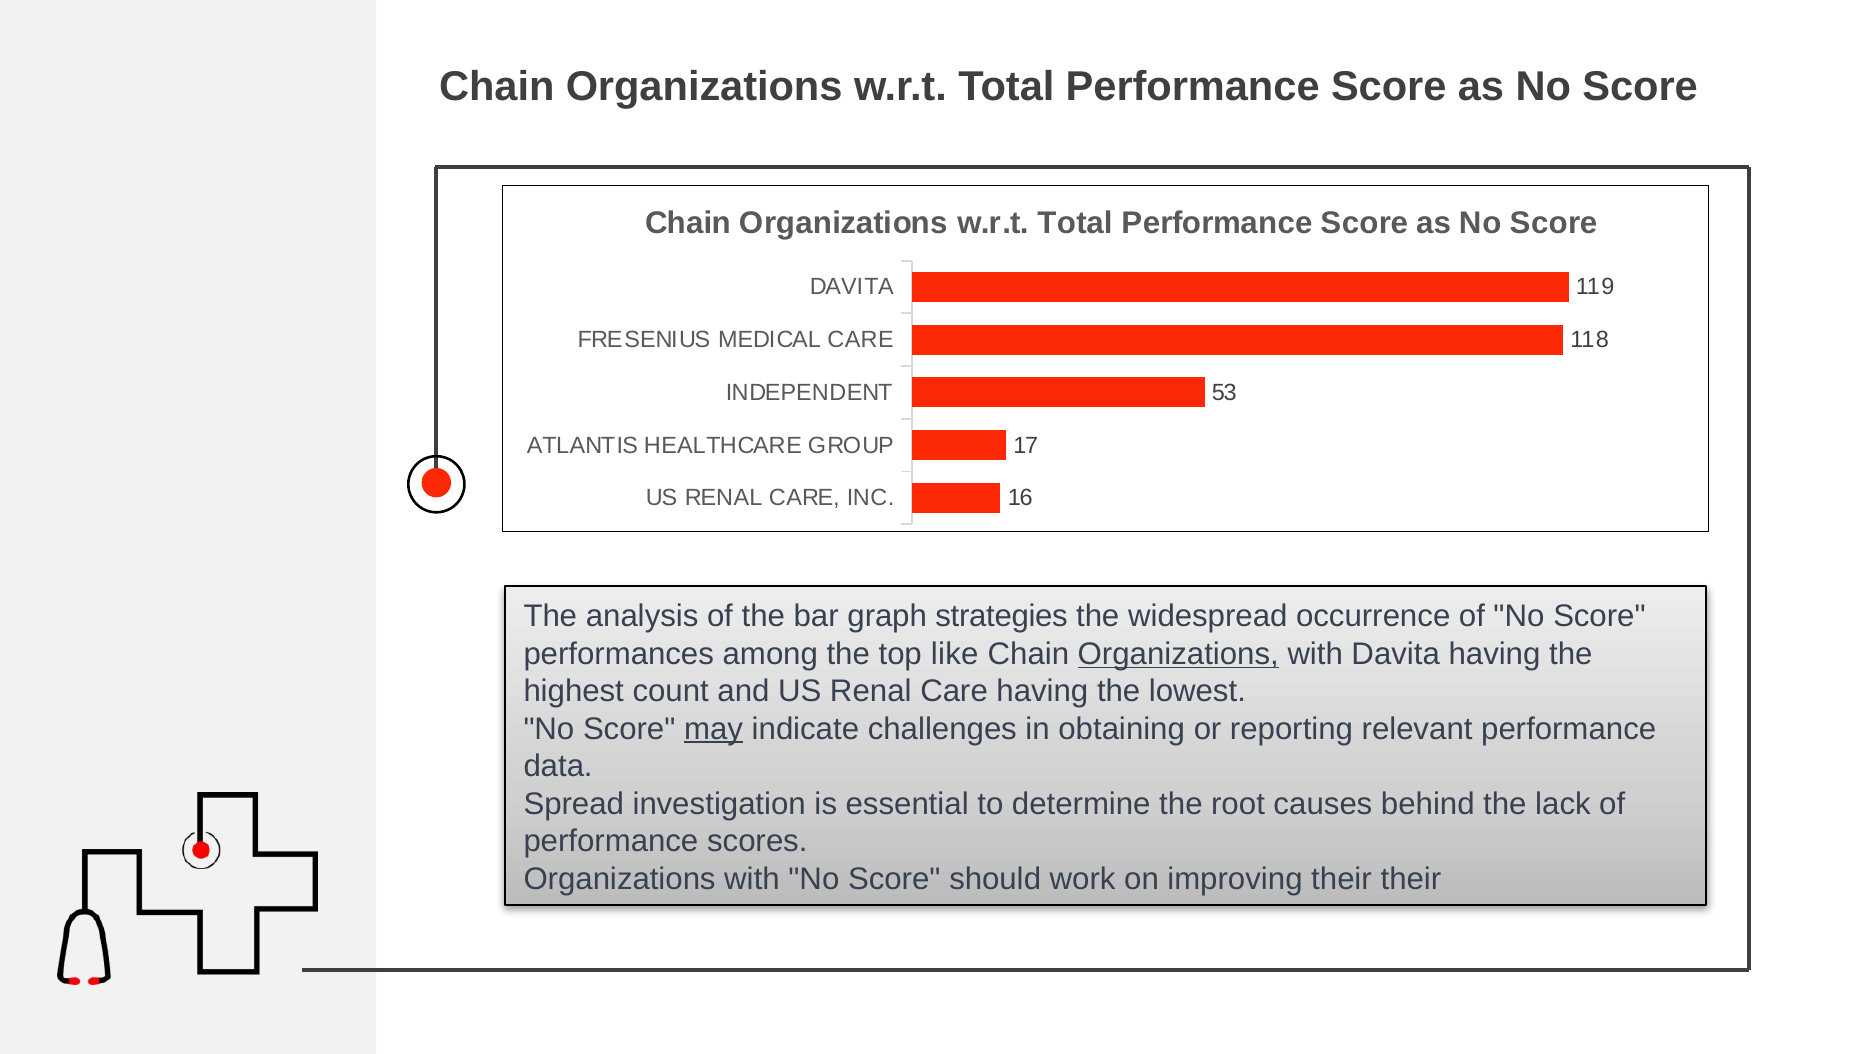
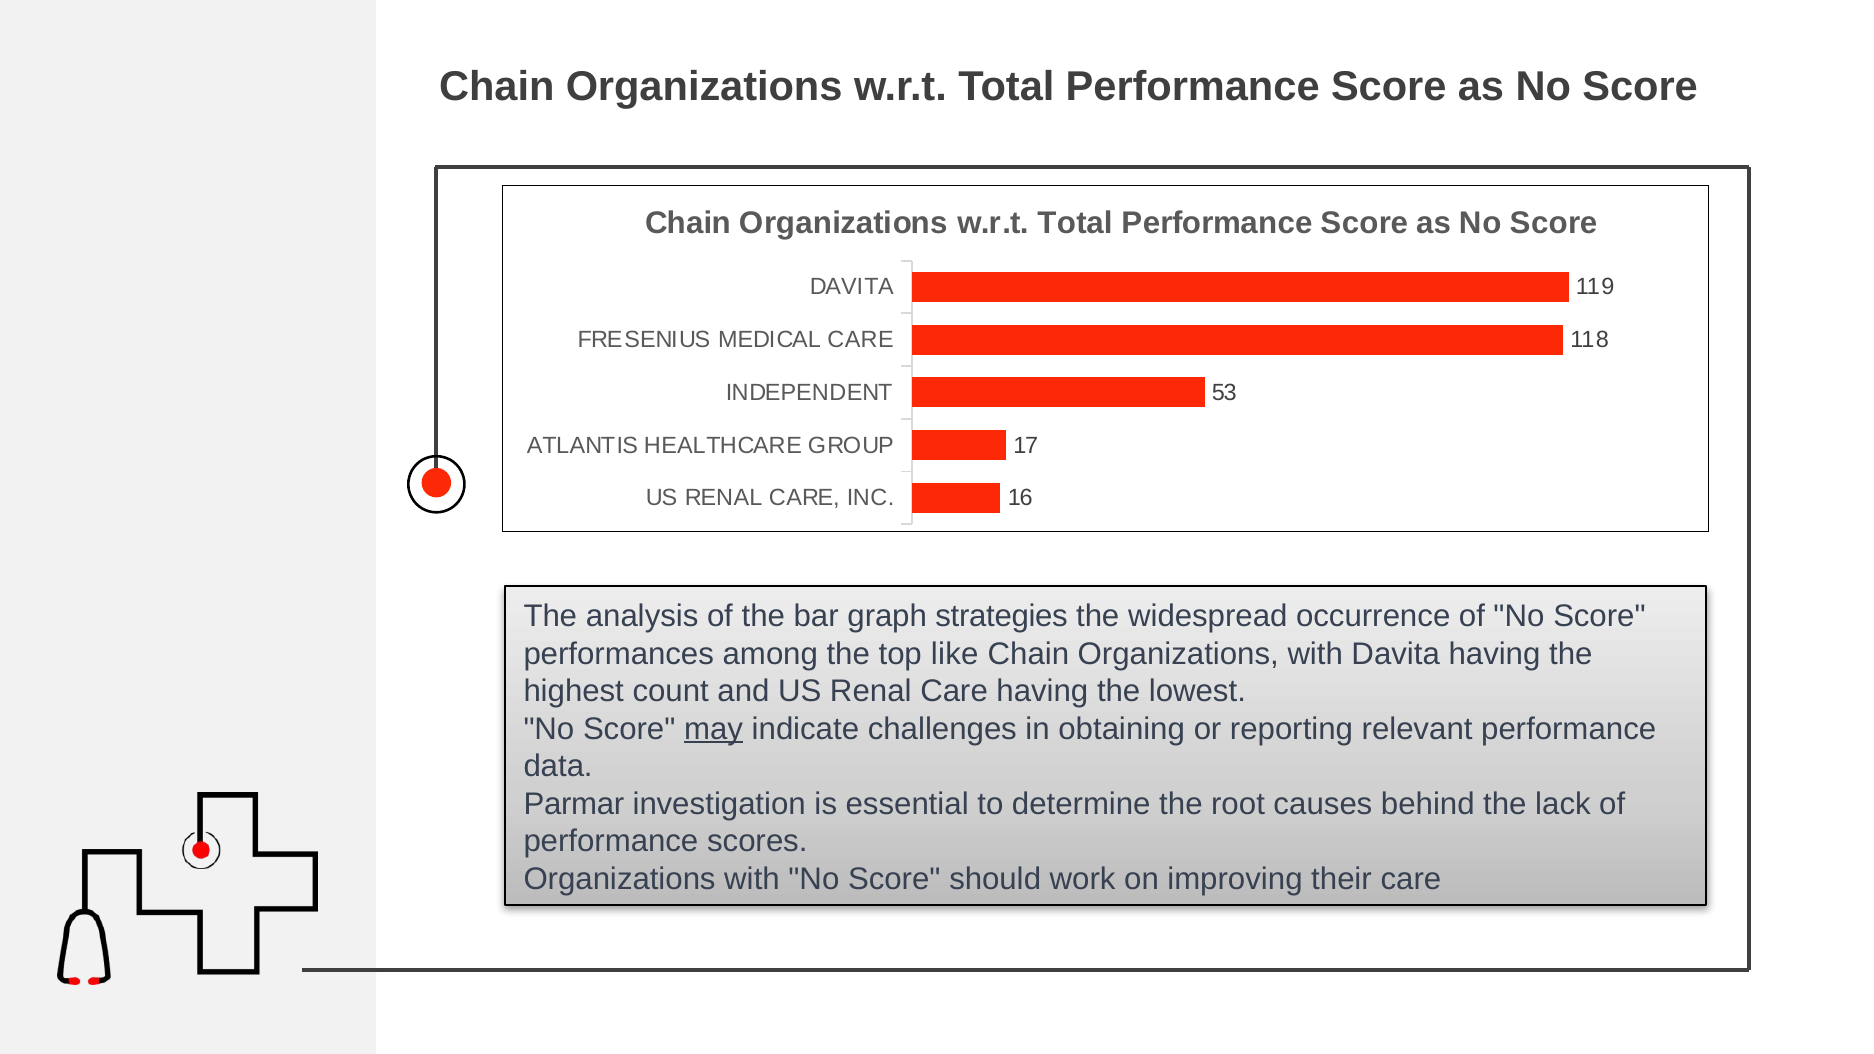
Organizations underline: present -> none (1178, 654)
Spread: Spread -> Parmar (574, 804)
their their: their -> care (1411, 879)
